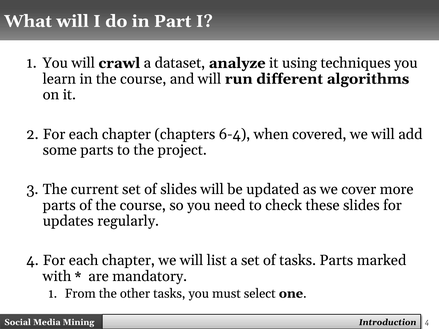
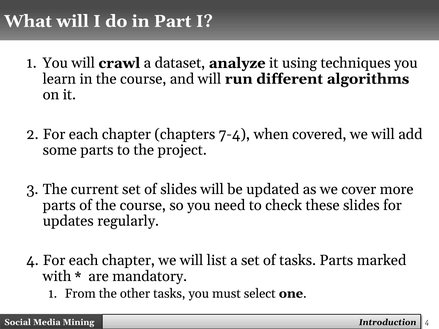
6-4: 6-4 -> 7-4 (234, 134)
